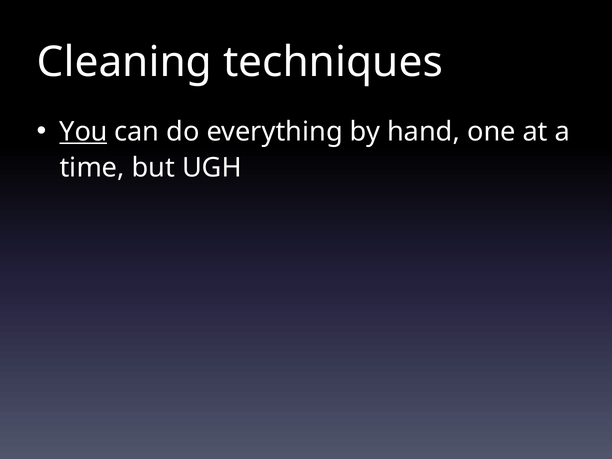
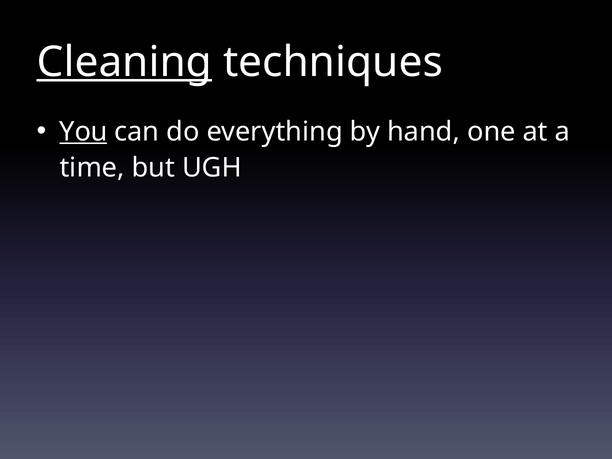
Cleaning underline: none -> present (124, 62)
